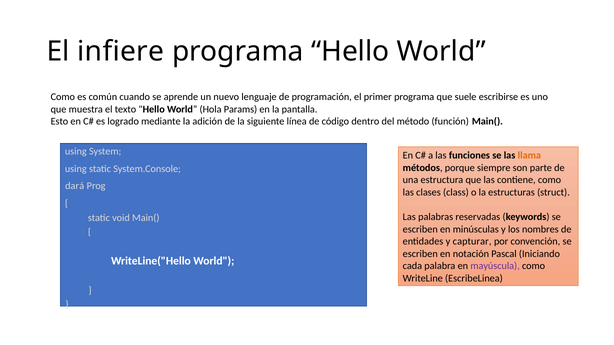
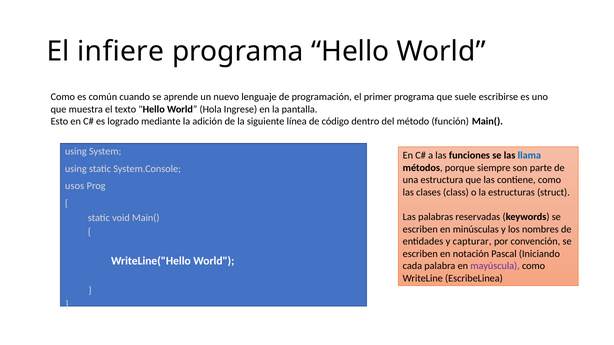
Params: Params -> Ingrese (240, 109)
llama colour: orange -> blue (529, 156)
dará: dará -> usos (75, 186)
